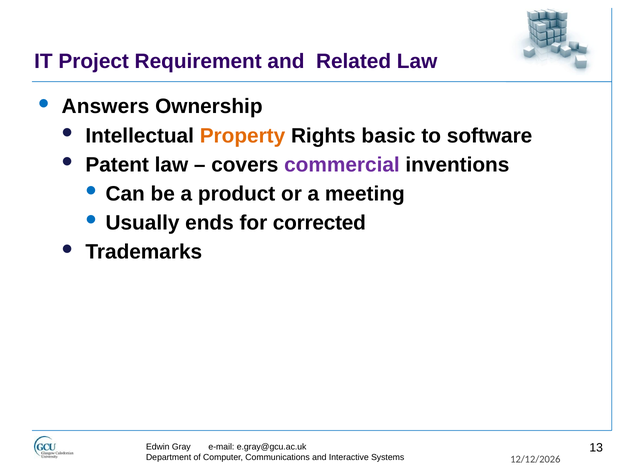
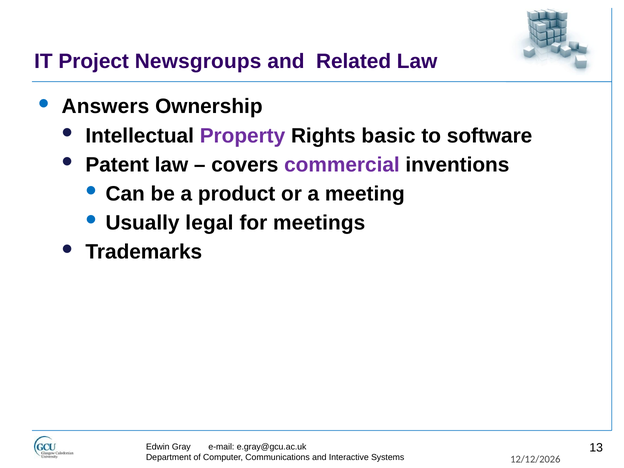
Requirement: Requirement -> Newsgroups (198, 62)
Property colour: orange -> purple (242, 136)
ends: ends -> legal (209, 223)
corrected: corrected -> meetings (319, 223)
